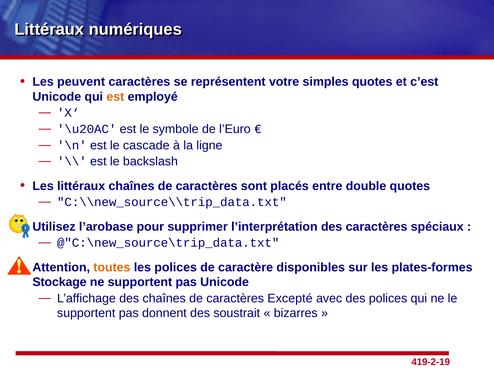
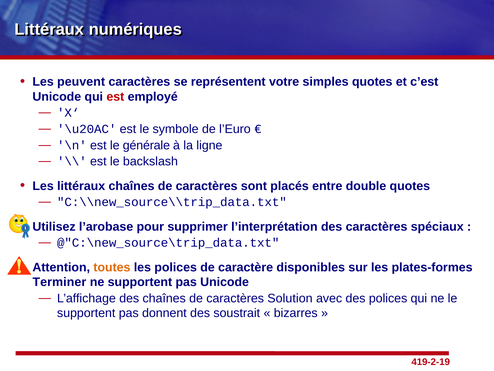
est colour: orange -> red (115, 96)
cascade: cascade -> générale (146, 145)
Stockage: Stockage -> Terminer (59, 282)
Excepté: Excepté -> Solution (290, 298)
